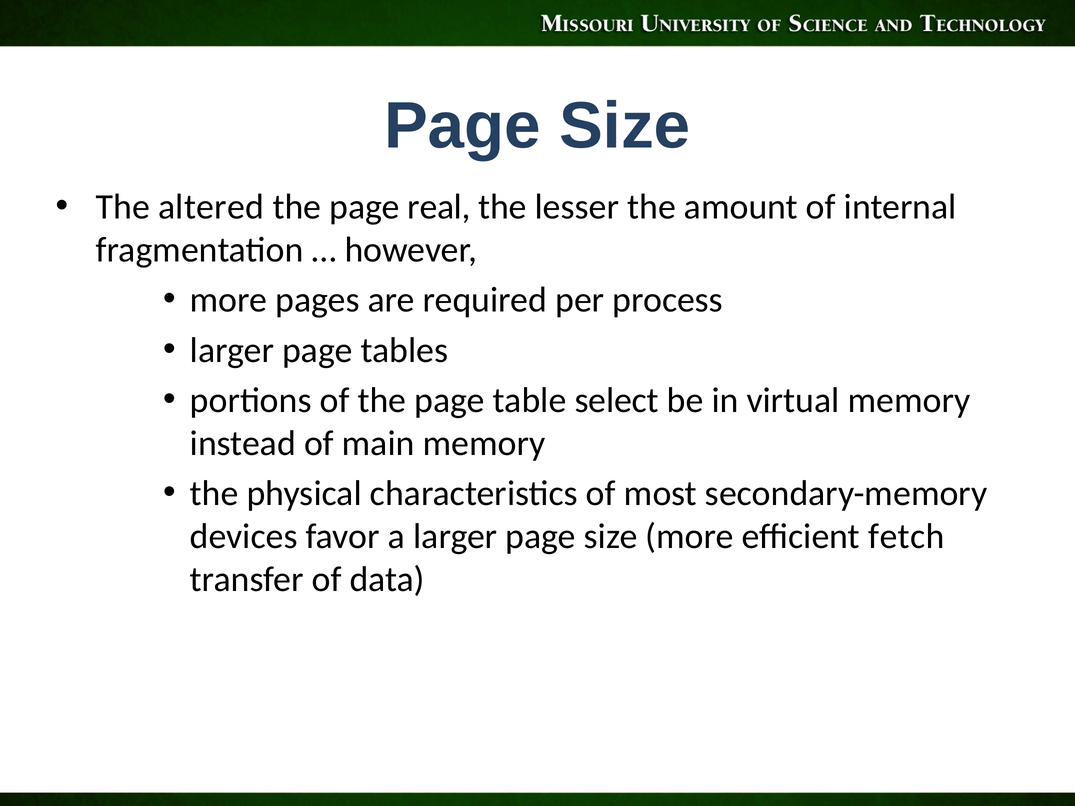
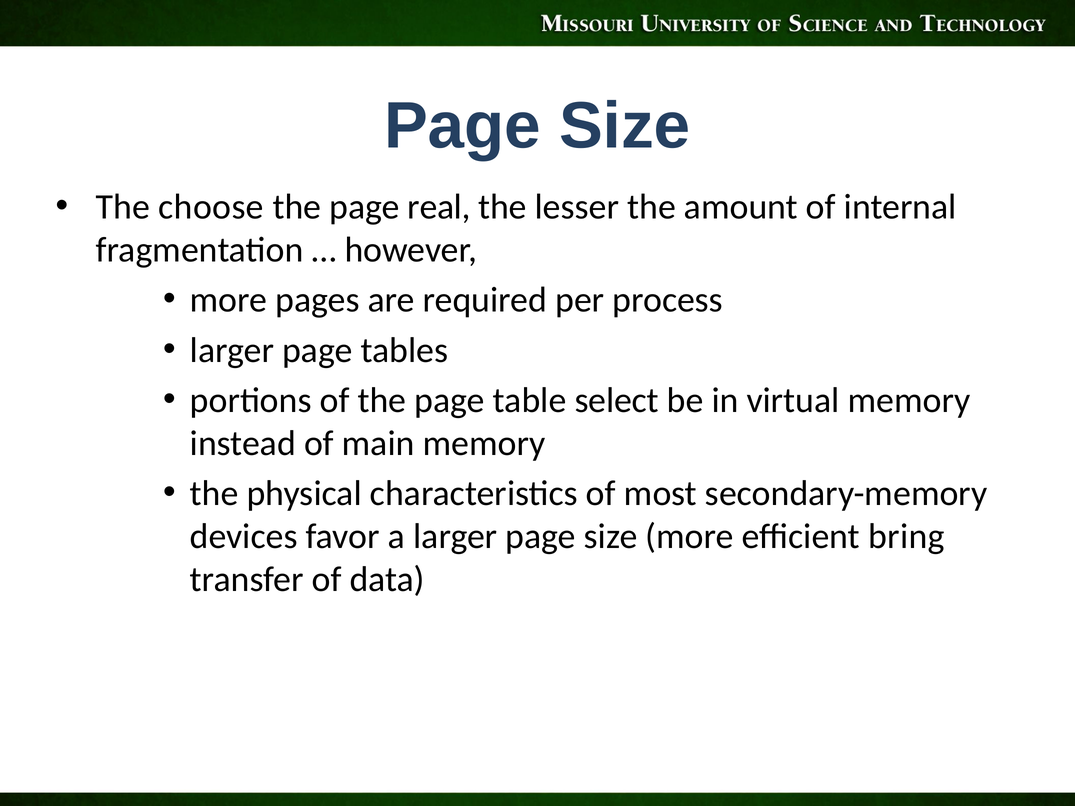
altered: altered -> choose (211, 207)
fetch: fetch -> bring (906, 537)
